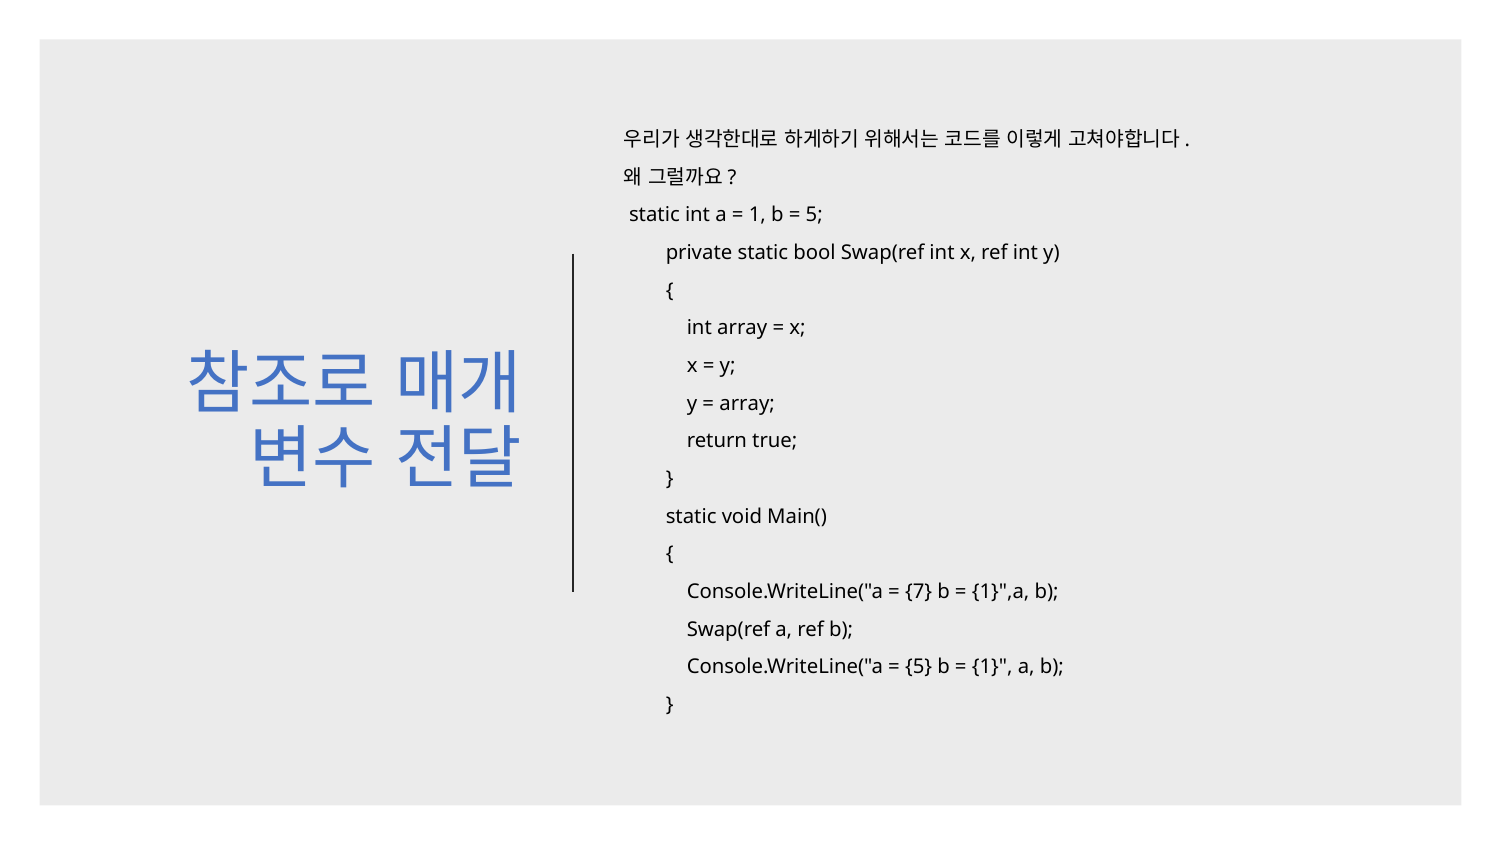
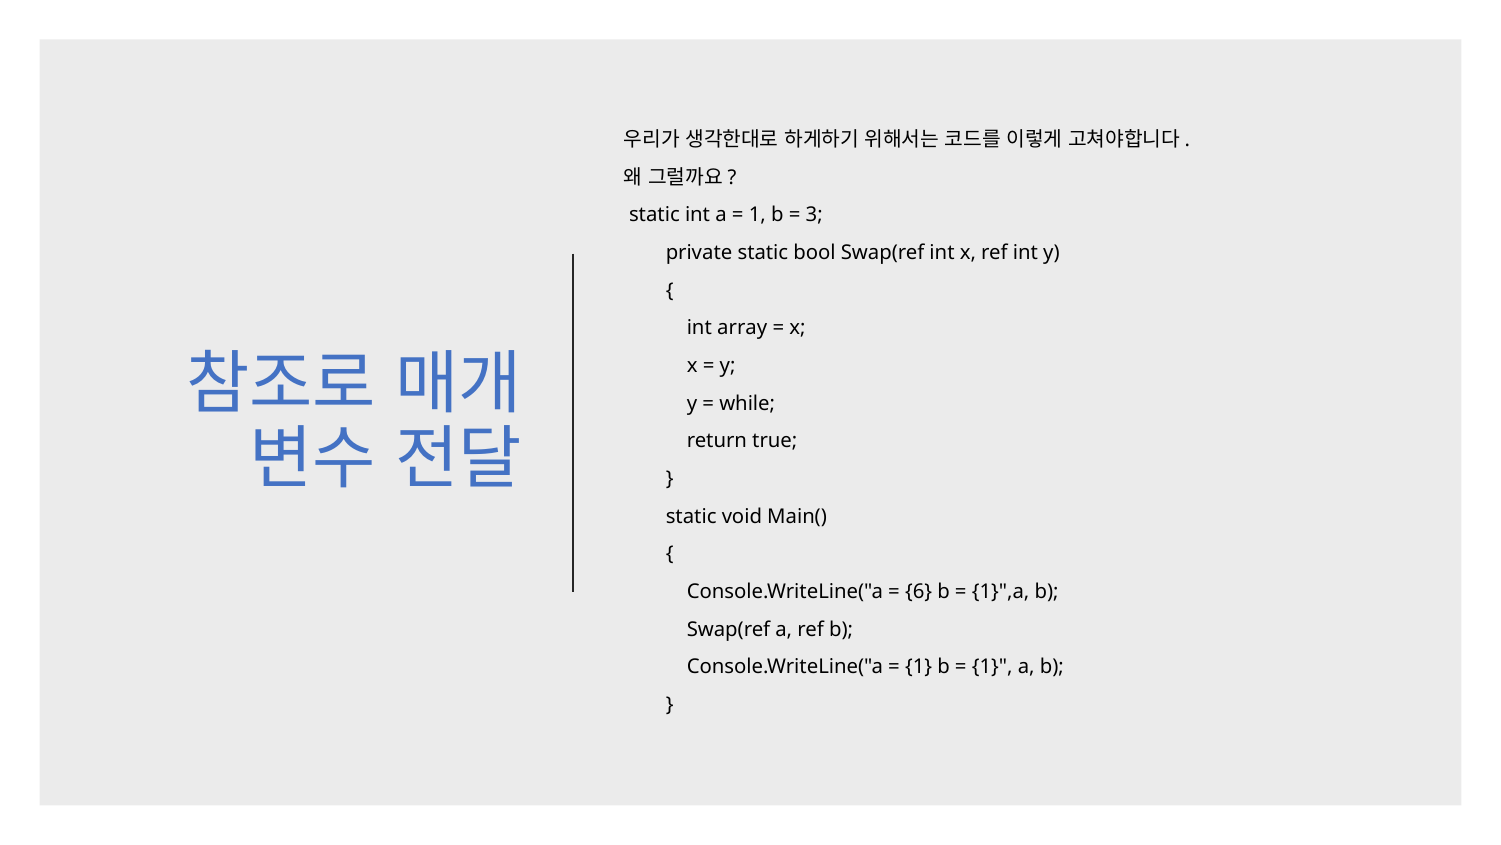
5: 5 -> 3 (814, 215)
array: array -> while (747, 403)
7: 7 -> 6 (919, 591)
5: 5 -> 1 (919, 667)
